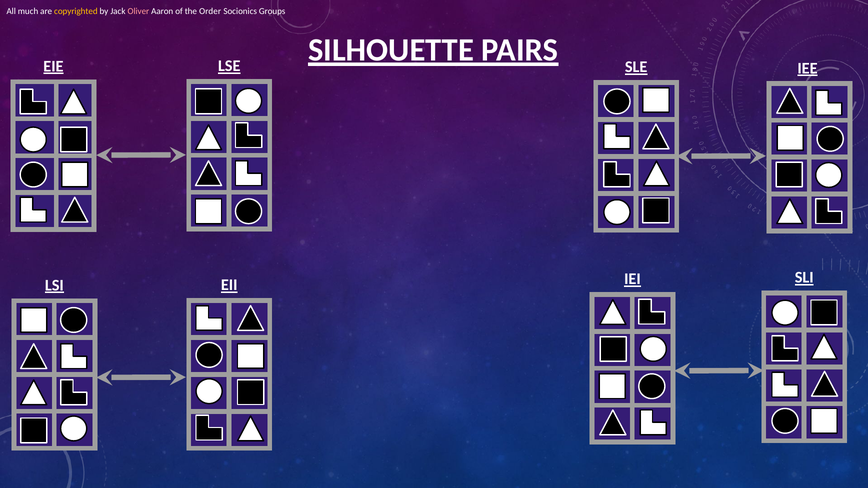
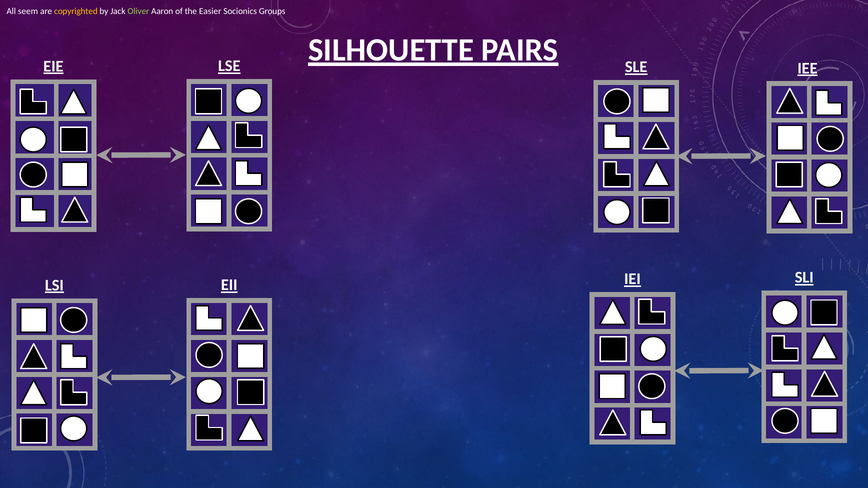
much: much -> seem (28, 11)
Oliver colour: pink -> light green (138, 11)
Order: Order -> Easier (210, 11)
